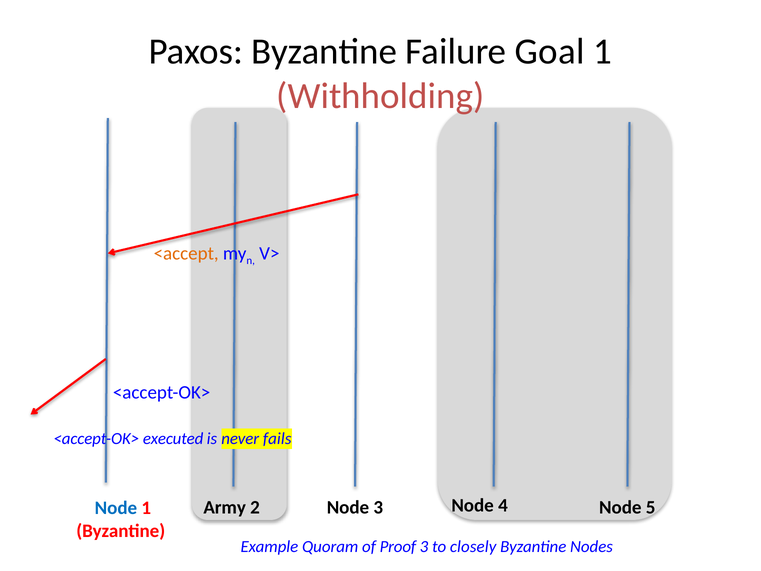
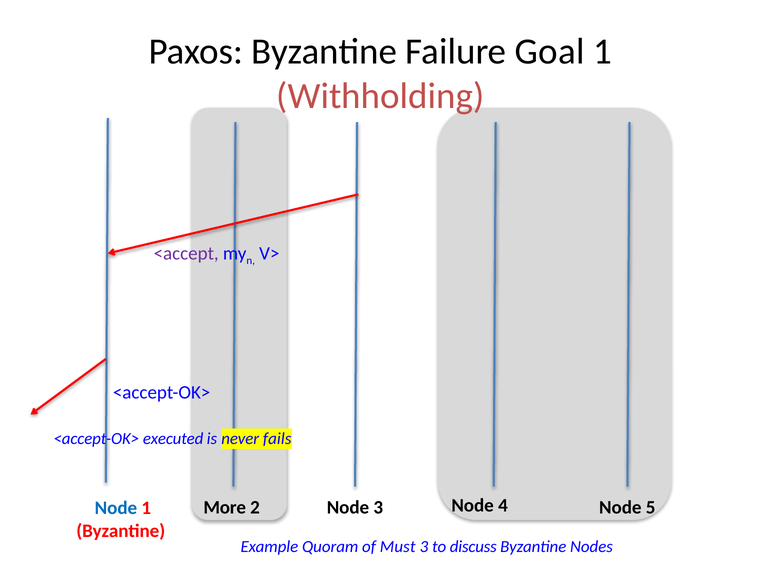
<accept colour: orange -> purple (186, 253)
Army: Army -> More (225, 507)
Proof: Proof -> Must (398, 546)
closely: closely -> discuss (473, 546)
